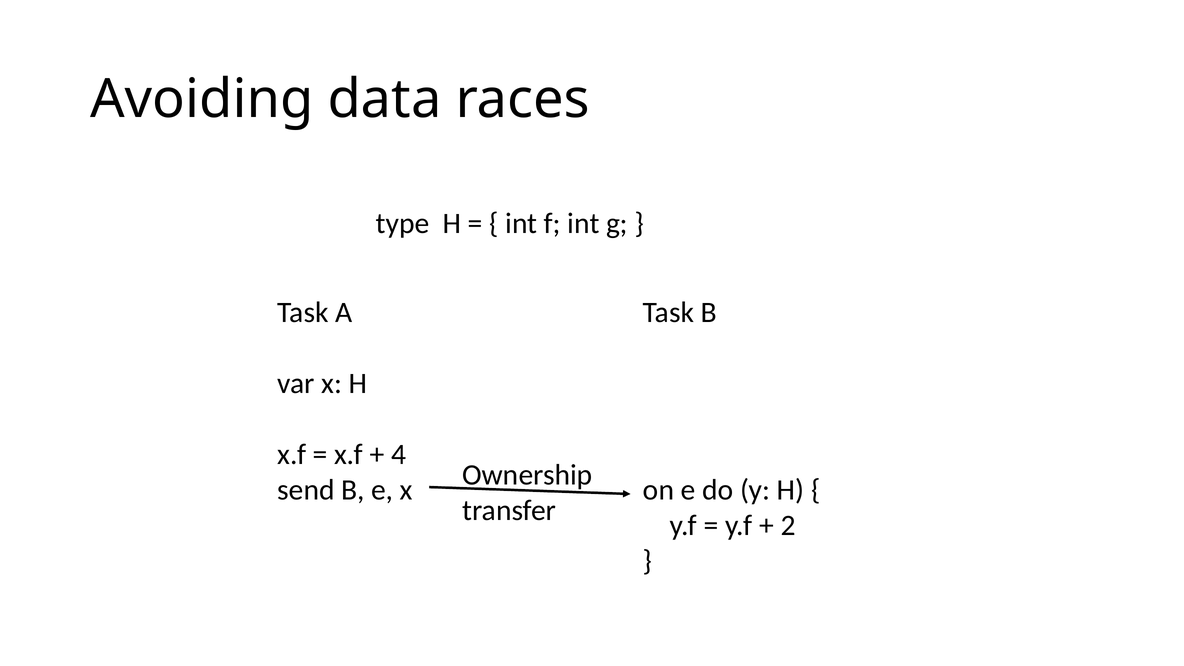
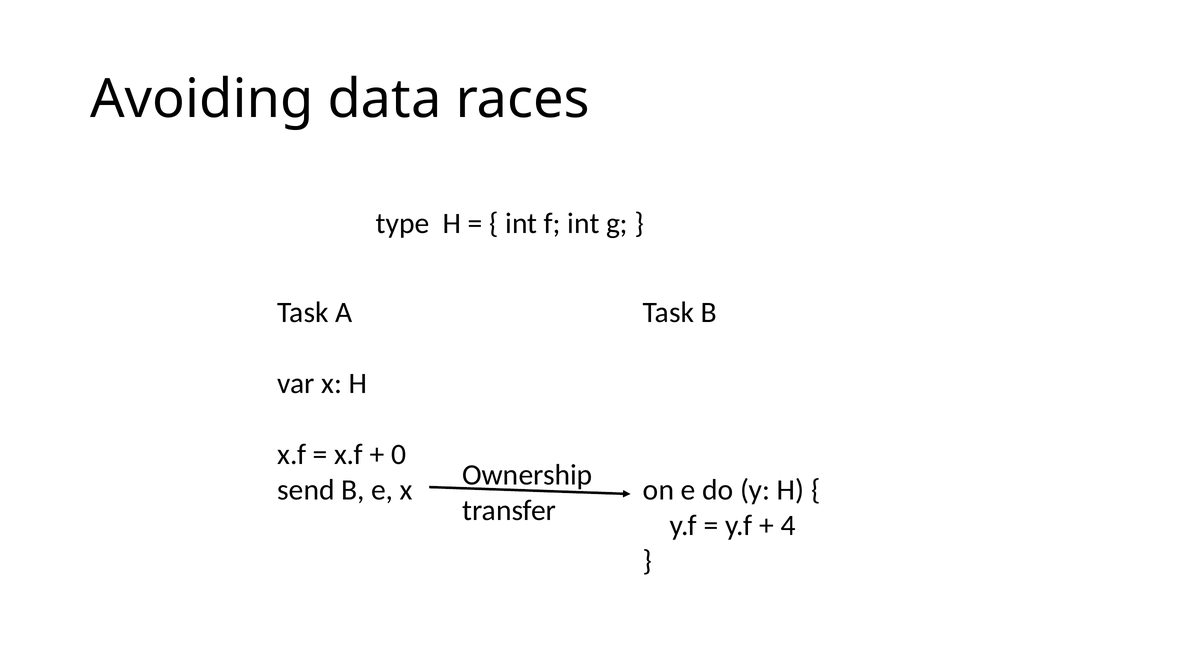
4: 4 -> 0 (399, 454)
2: 2 -> 4 (788, 525)
